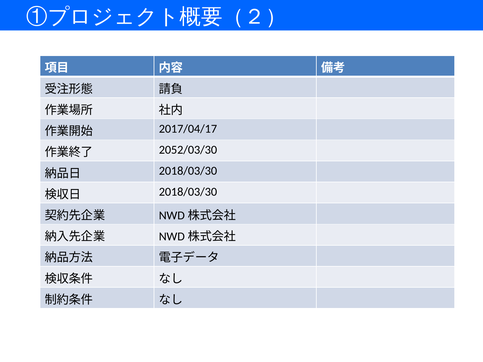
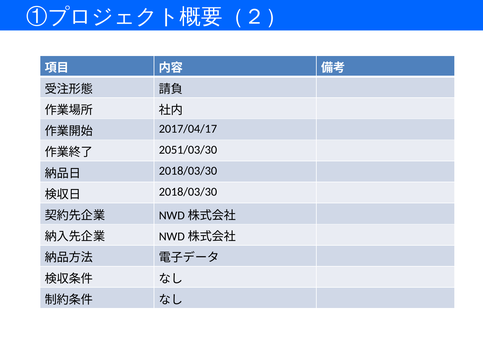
2052/03/30: 2052/03/30 -> 2051/03/30 (188, 150)
